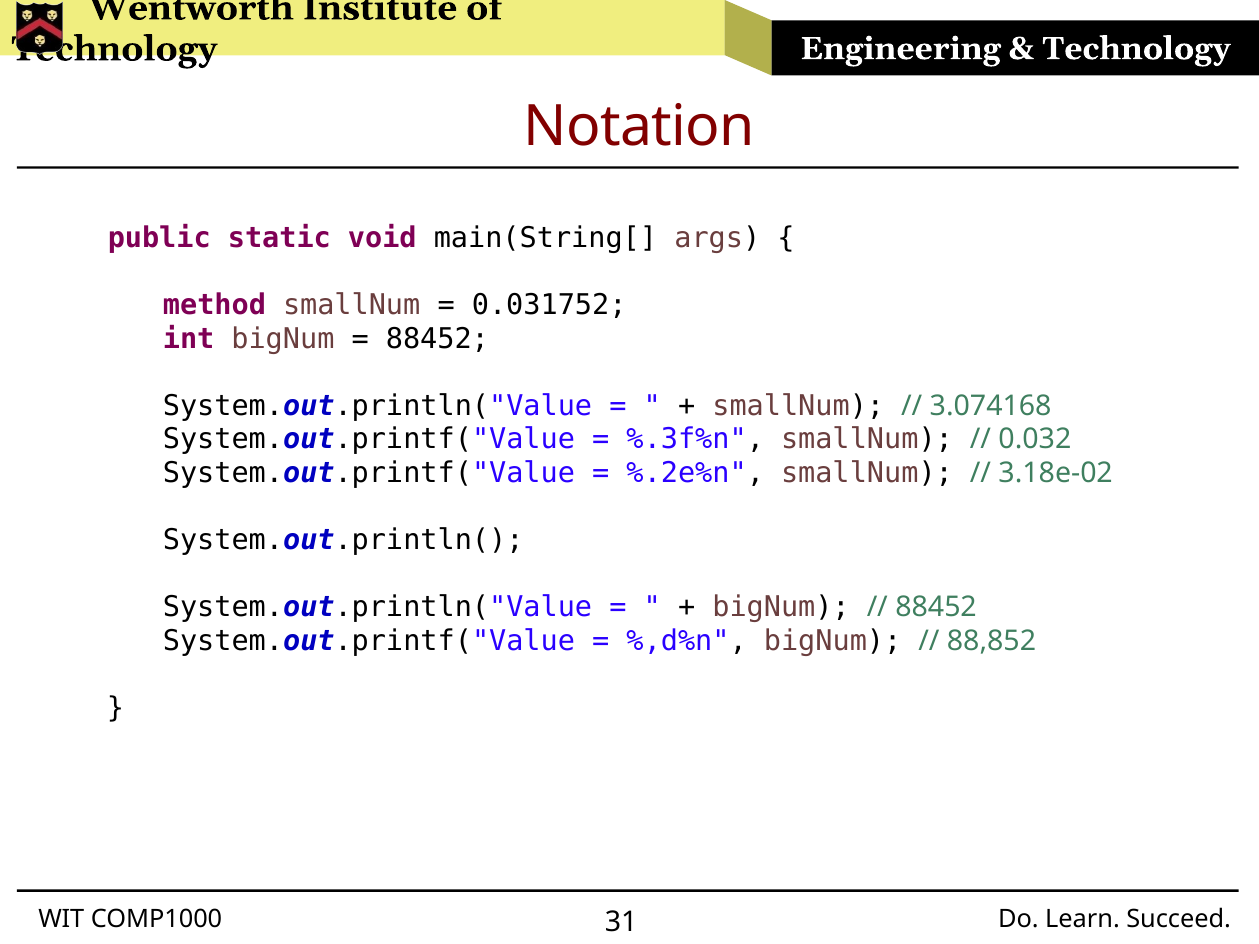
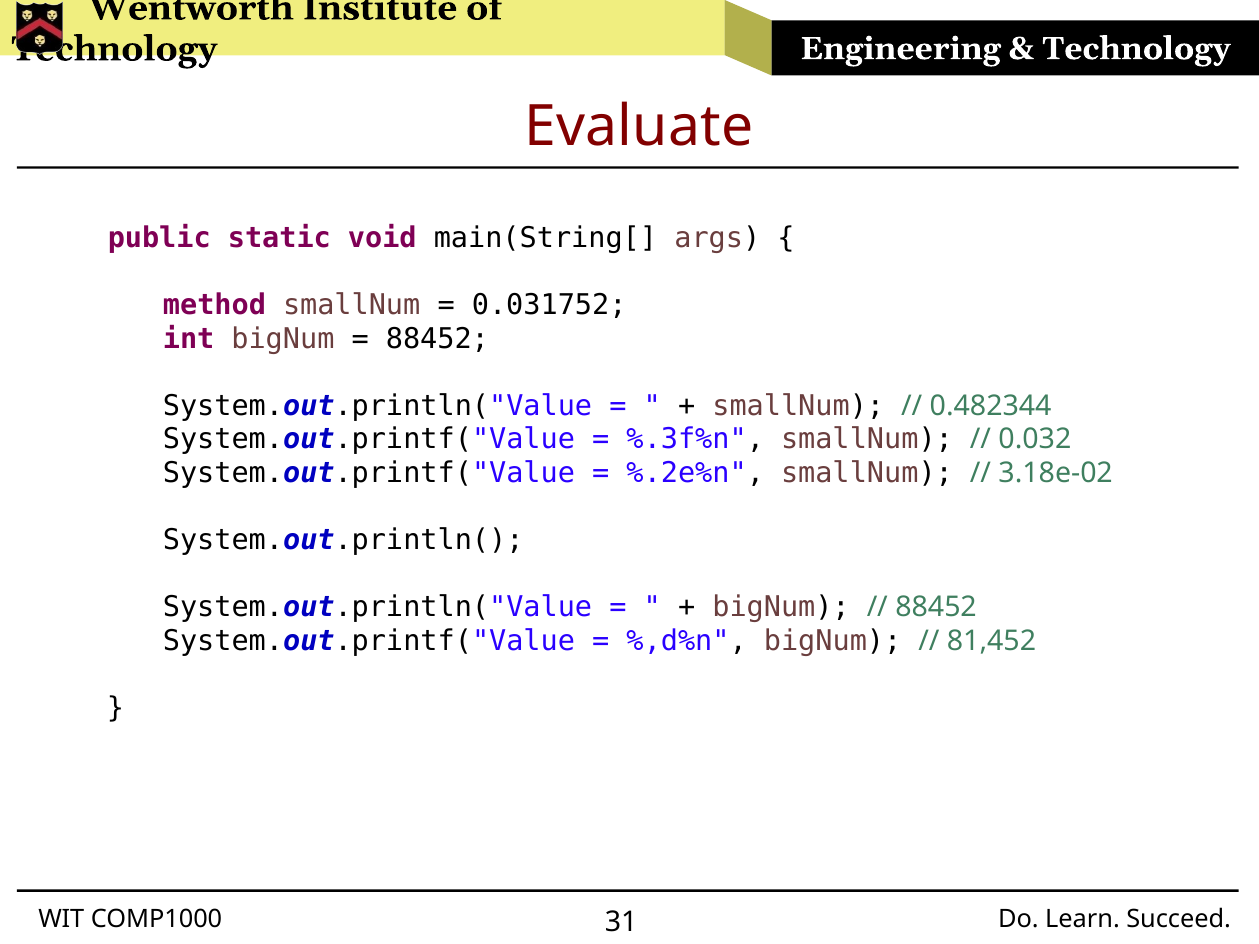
Notation: Notation -> Evaluate (639, 127)
3.074168: 3.074168 -> 0.482344 (991, 406)
88,852: 88,852 -> 81,452 (992, 641)
